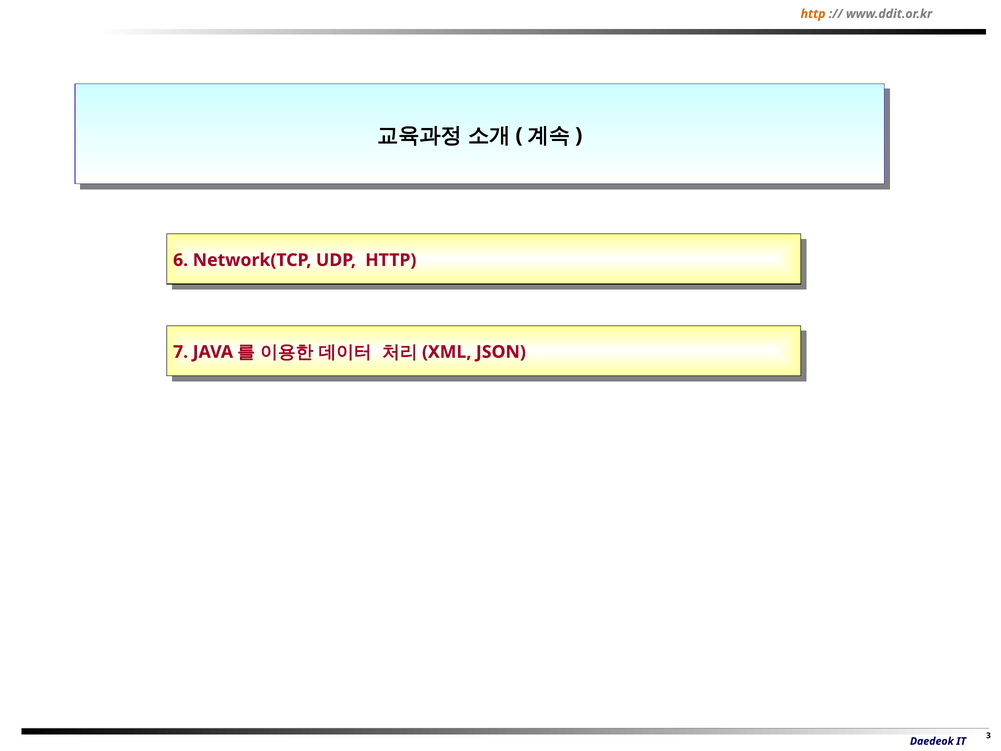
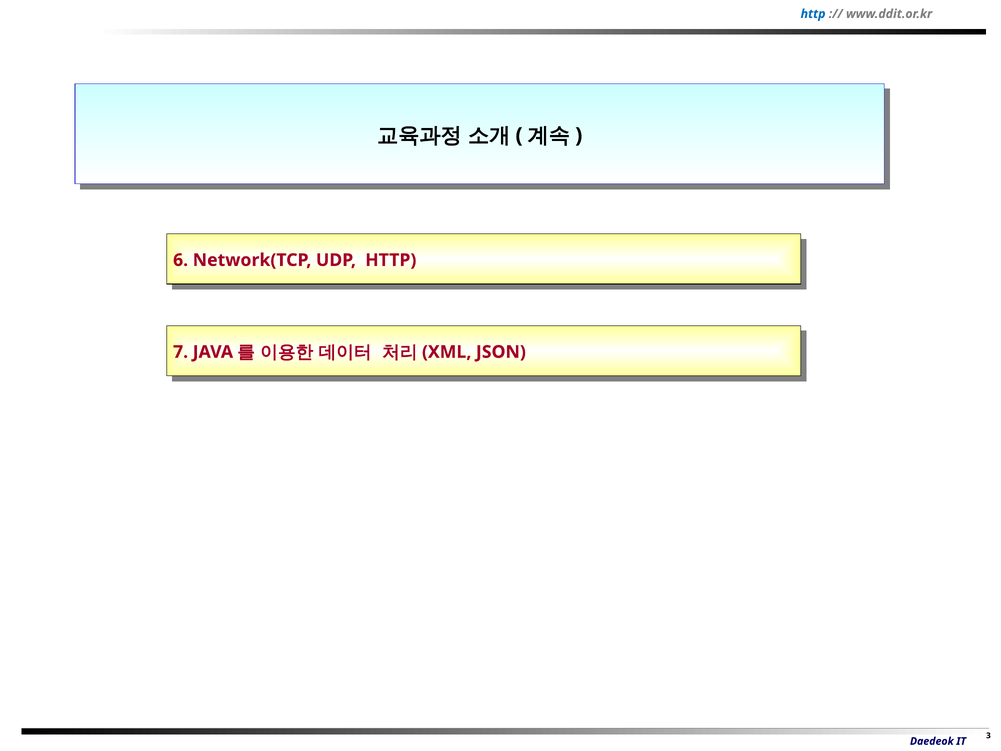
http colour: orange -> blue (813, 14)
